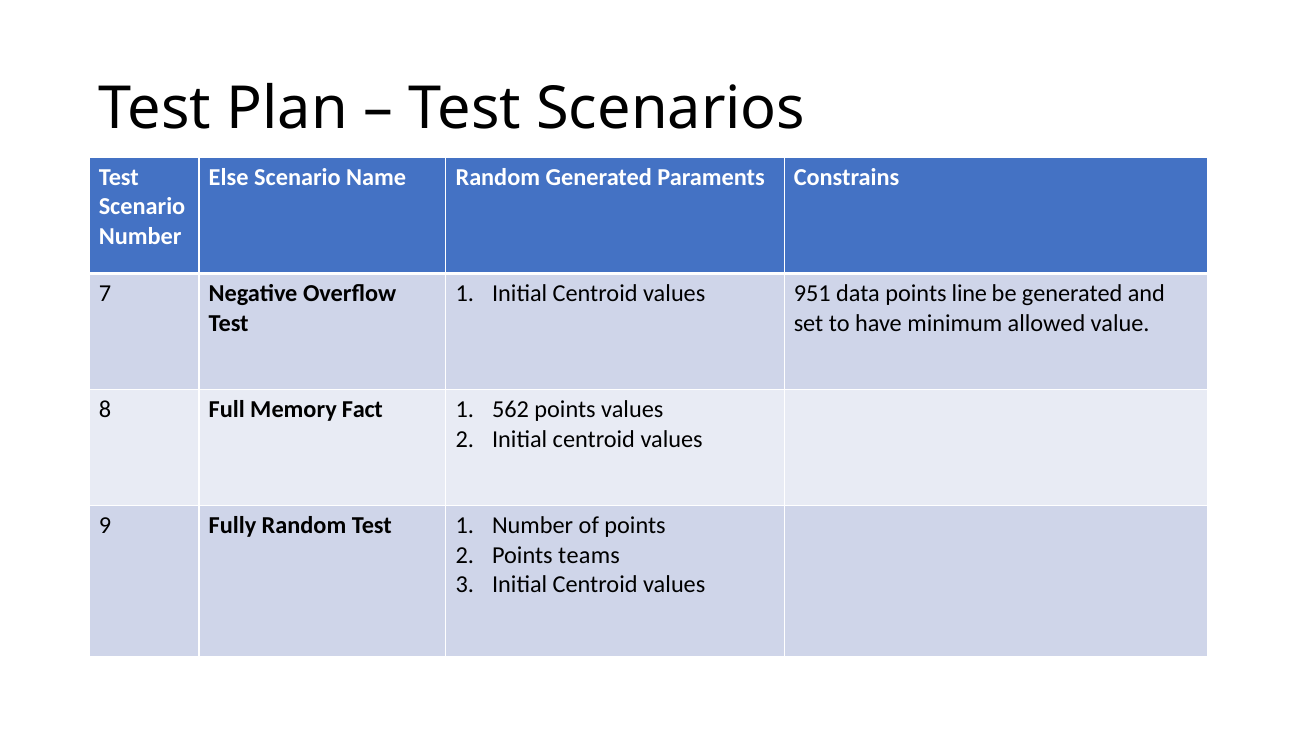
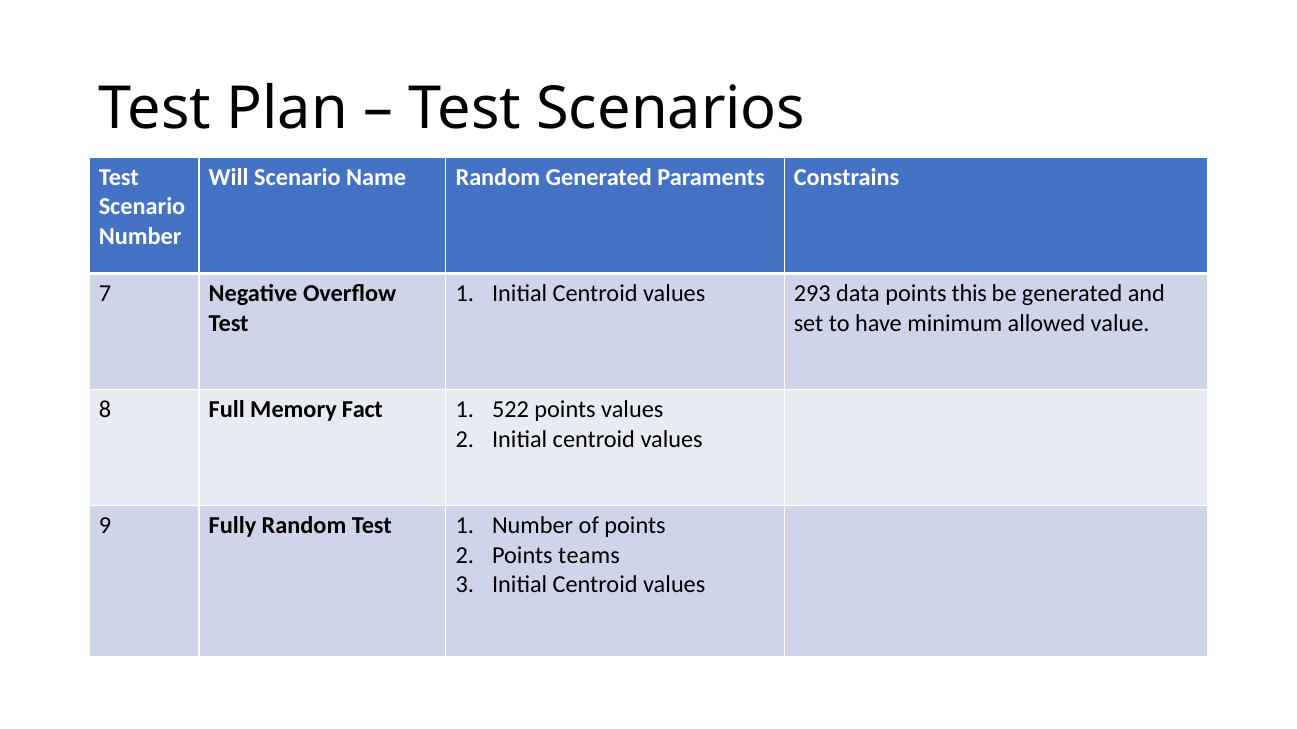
Else: Else -> Will (229, 177)
951: 951 -> 293 (812, 294)
line: line -> this (969, 294)
562: 562 -> 522 (511, 410)
